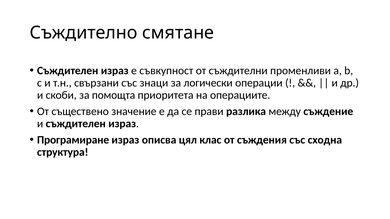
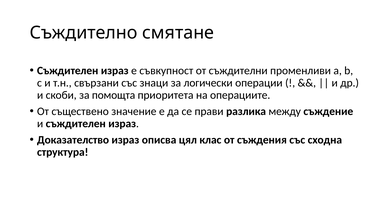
Програмиране: Програмиране -> Доказателство (73, 140)
